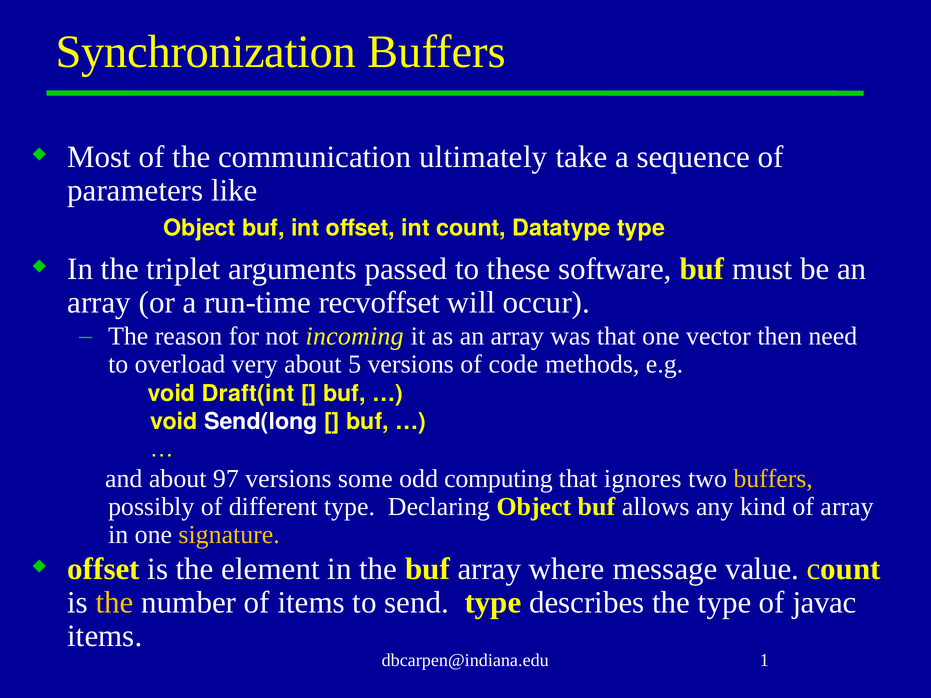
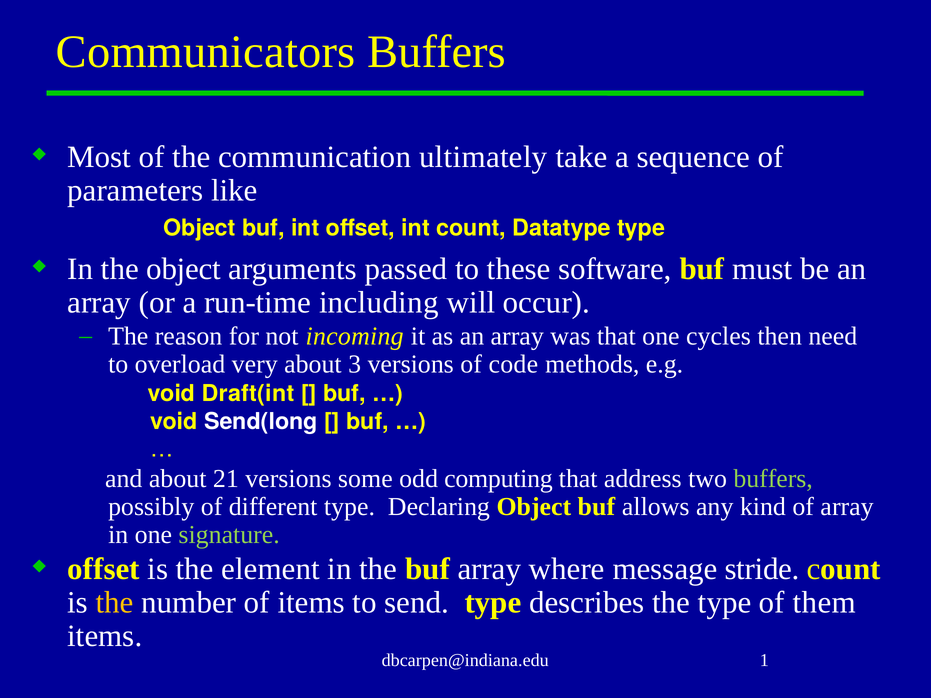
Synchronization: Synchronization -> Communicators (206, 52)
the triplet: triplet -> object (184, 269)
recvoffset: recvoffset -> including (379, 303)
vector: vector -> cycles (718, 336)
5: 5 -> 3 (355, 364)
97: 97 -> 21 (226, 479)
ignores: ignores -> address (643, 479)
buffers colour: yellow -> light green (773, 479)
signature colour: yellow -> light green (229, 535)
value: value -> stride (762, 569)
javac: javac -> them (824, 603)
